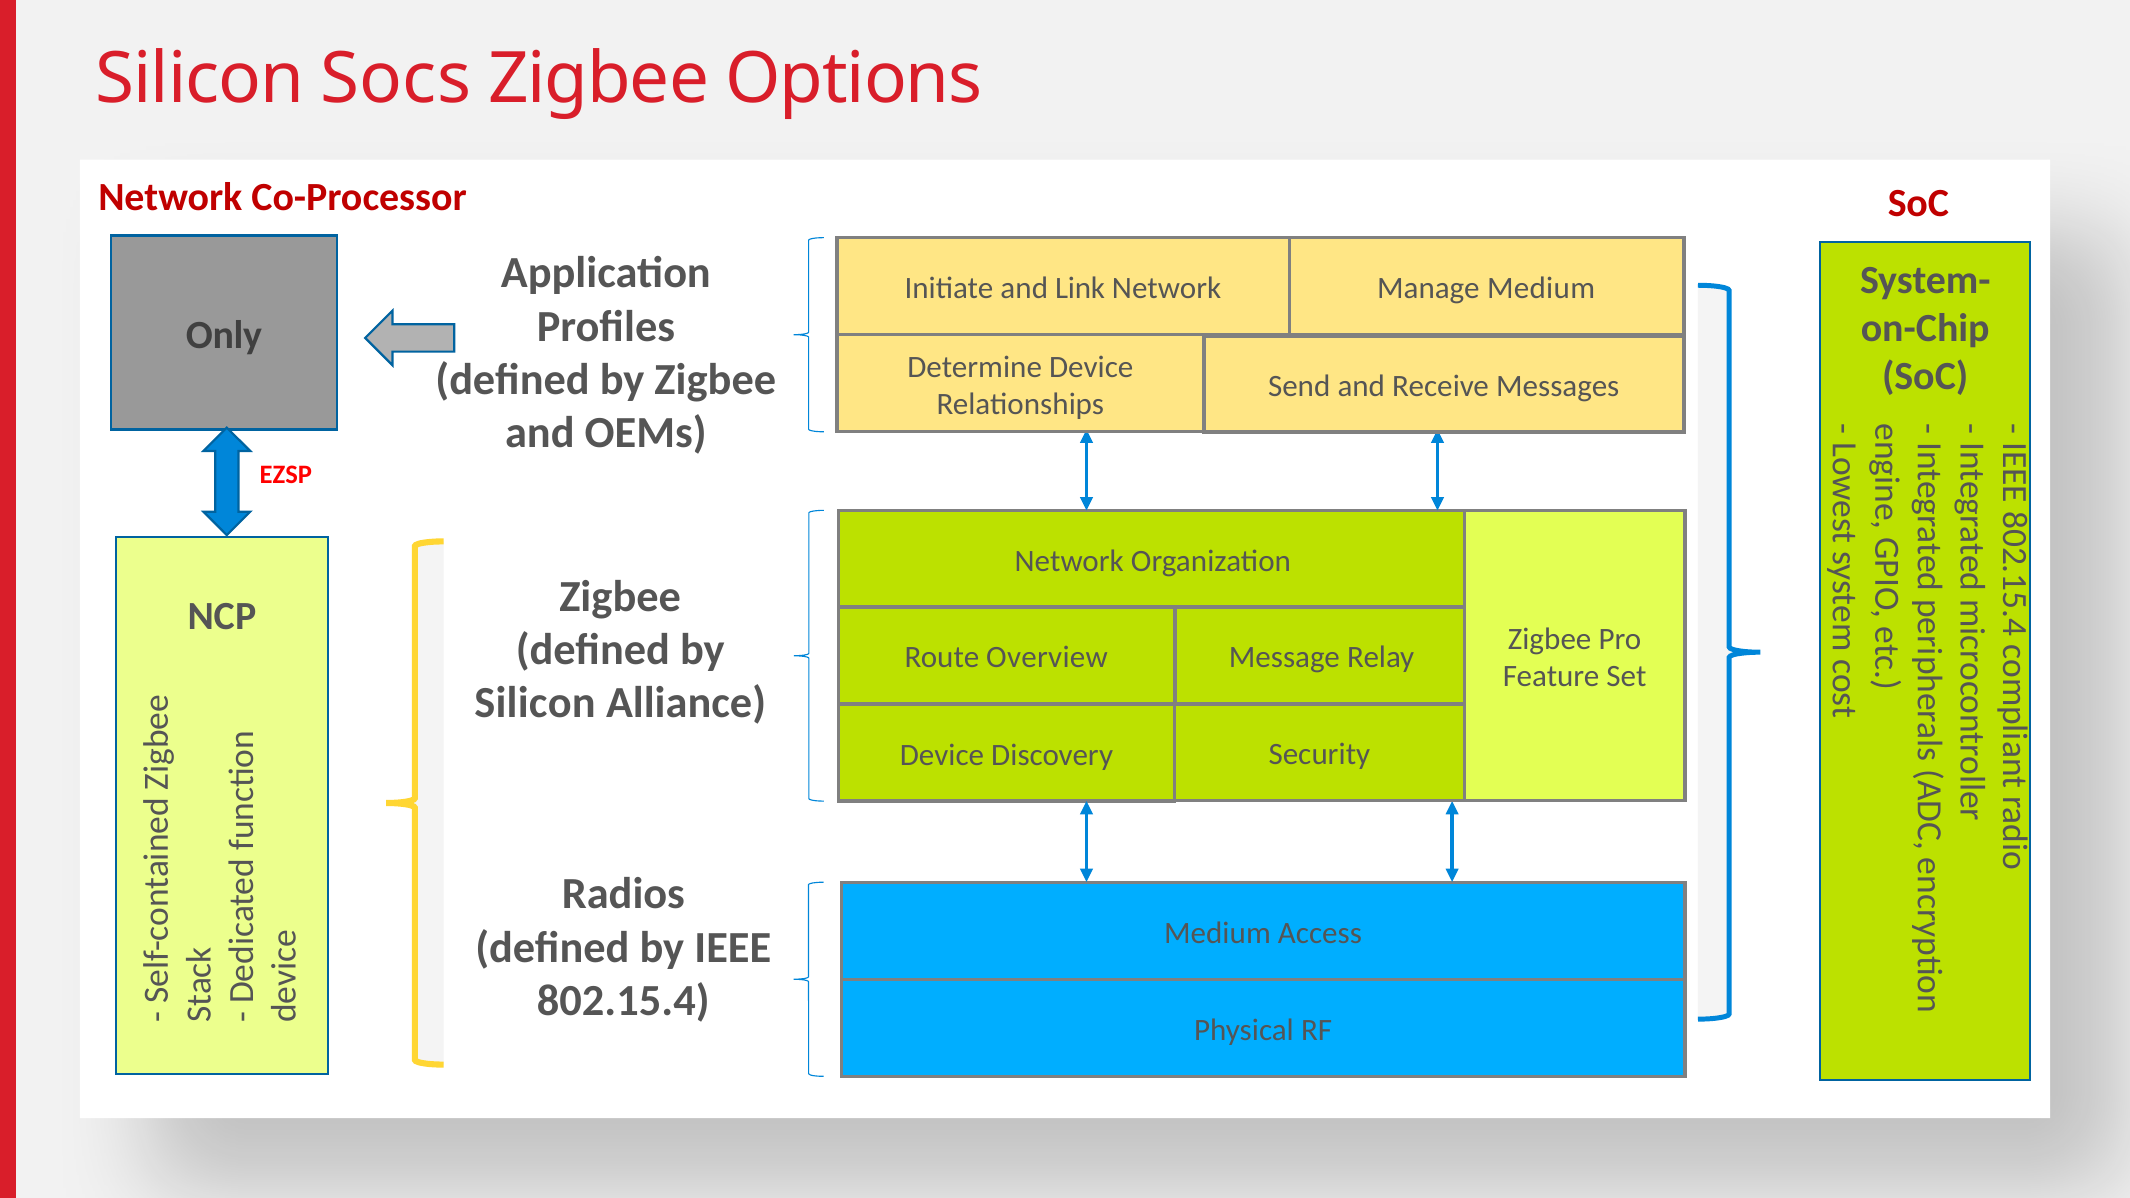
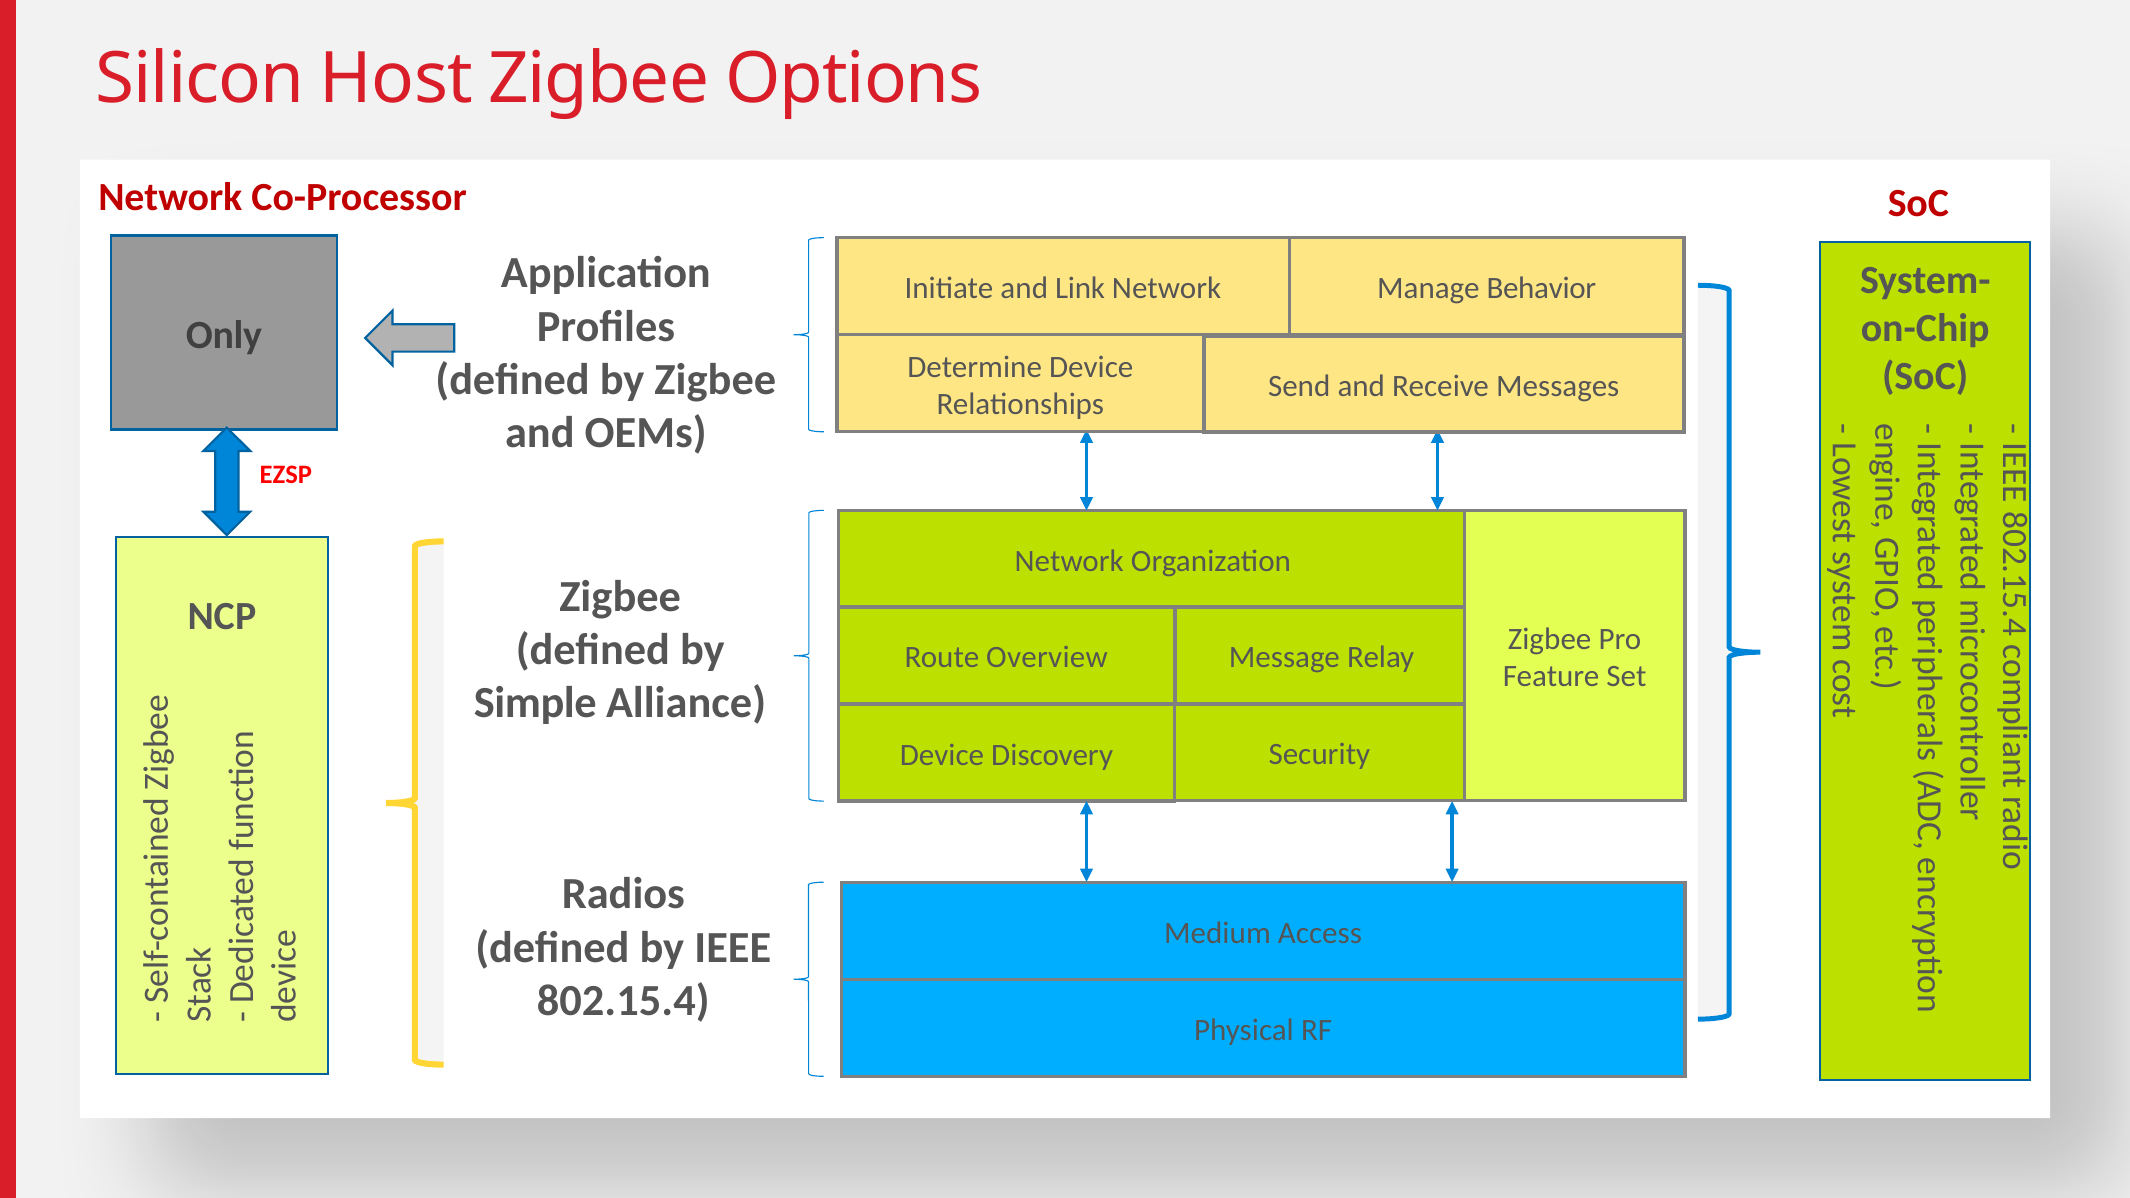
Socs: Socs -> Host (396, 79)
Manage Medium: Medium -> Behavior (1541, 288)
Silicon: Silicon -> Simple (535, 703)
